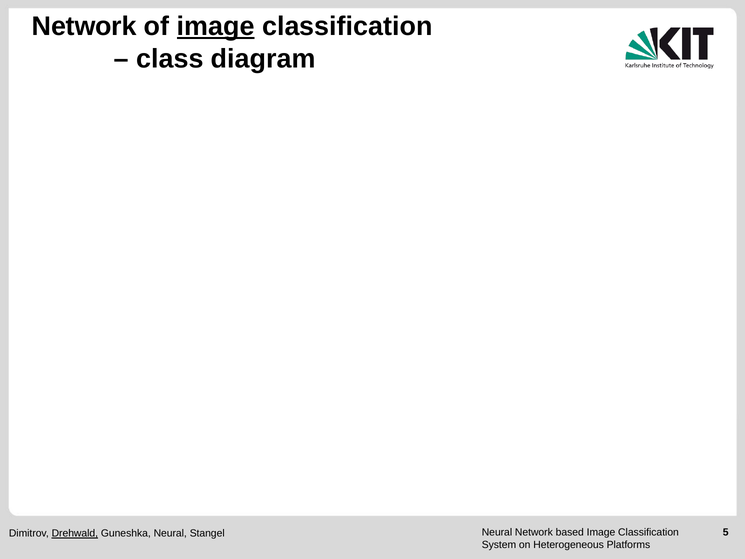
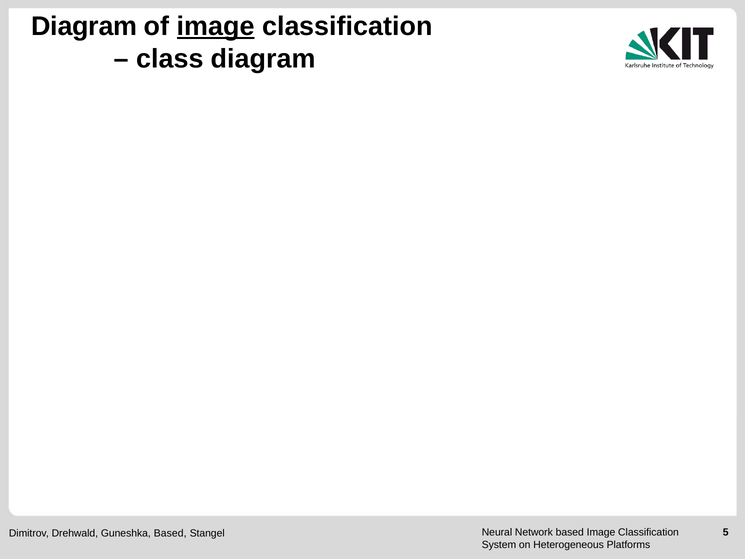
Network: Network -> Diagram (84, 26)
Drehwald underline: present -> none (75, 533)
Guneshka Neural: Neural -> Based (170, 533)
